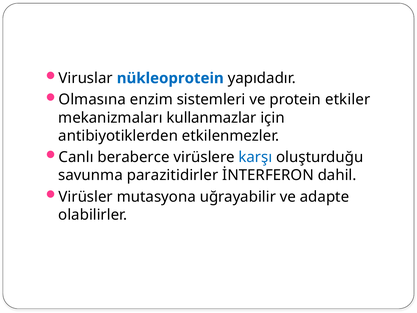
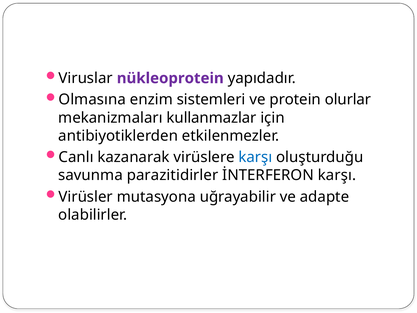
nükleoprotein colour: blue -> purple (170, 78)
etkiler: etkiler -> olurlar (348, 100)
beraberce: beraberce -> kazanarak (134, 157)
İNTERFERON dahil: dahil -> karşı (337, 175)
